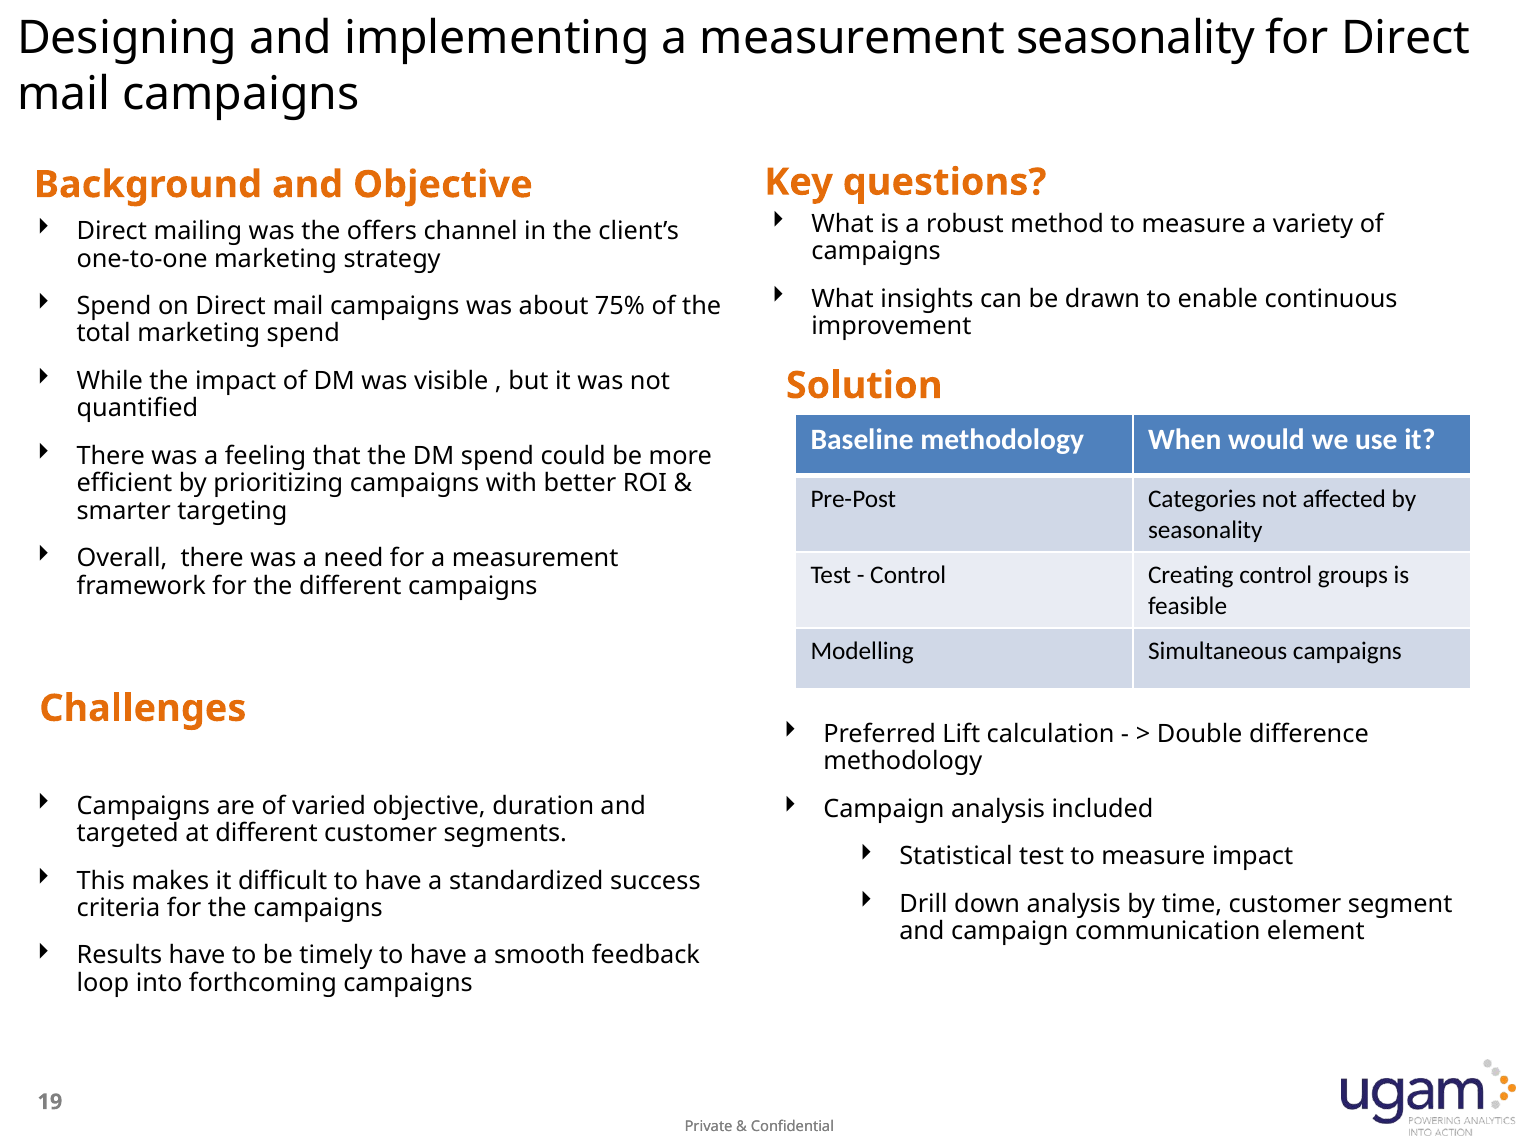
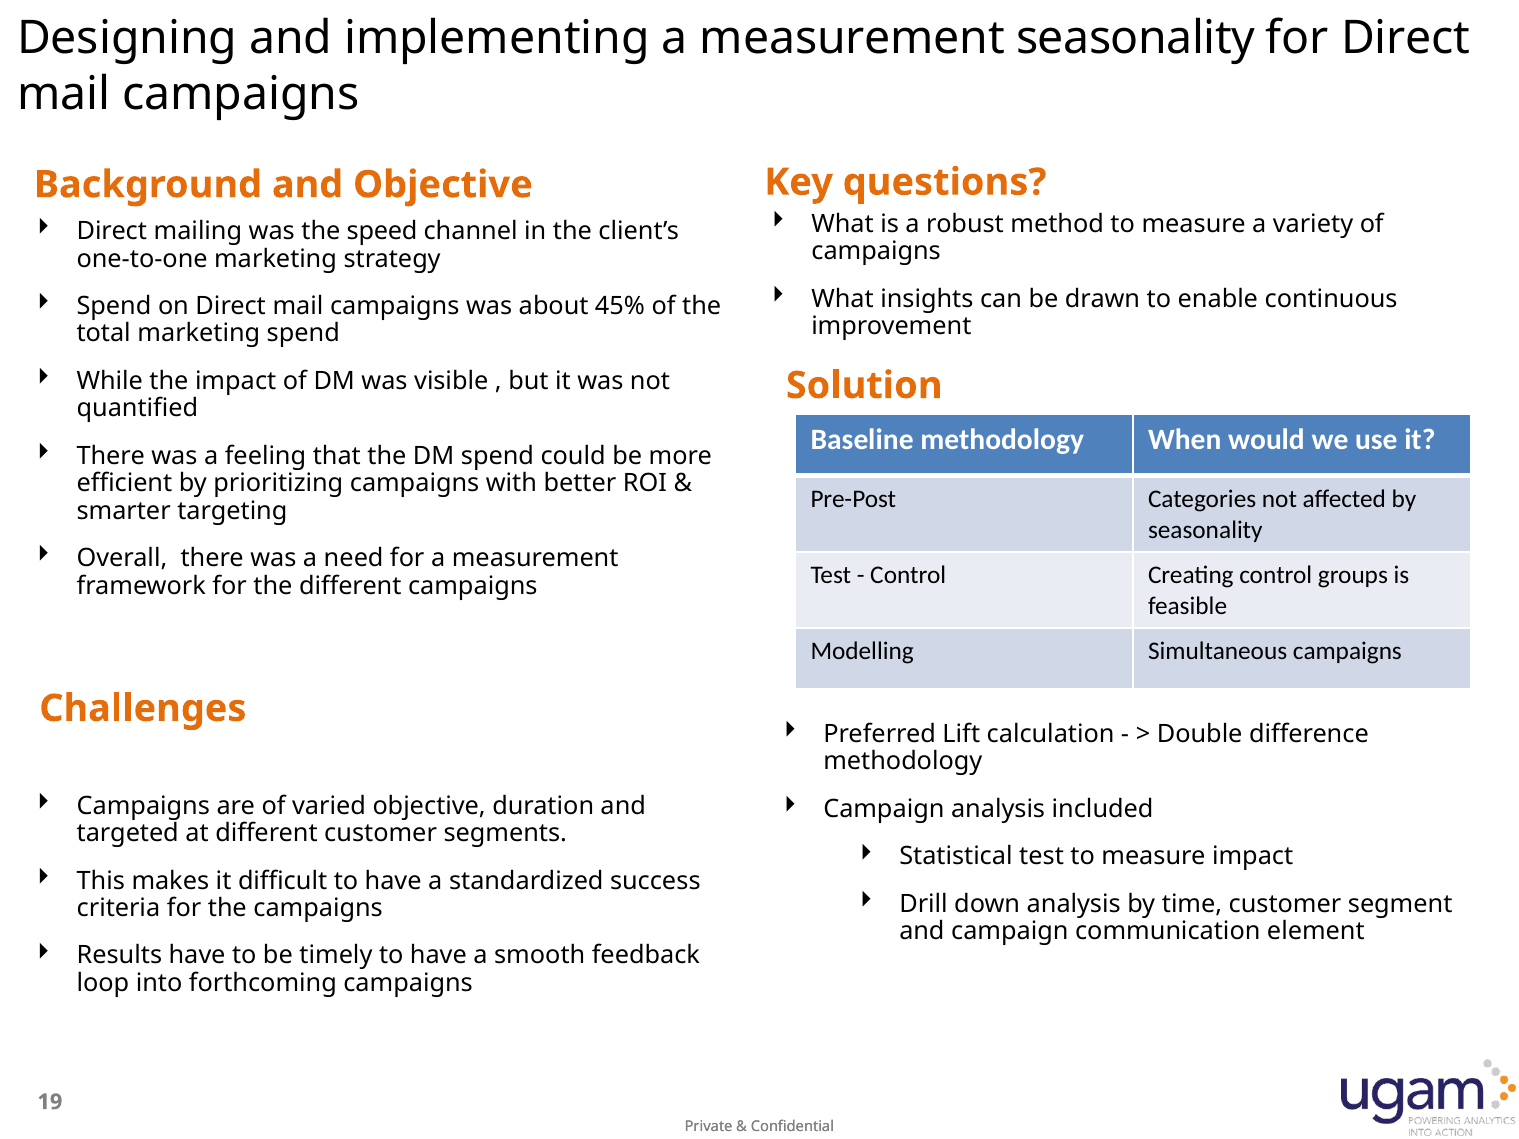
offers: offers -> speed (382, 231)
75%: 75% -> 45% (620, 306)
